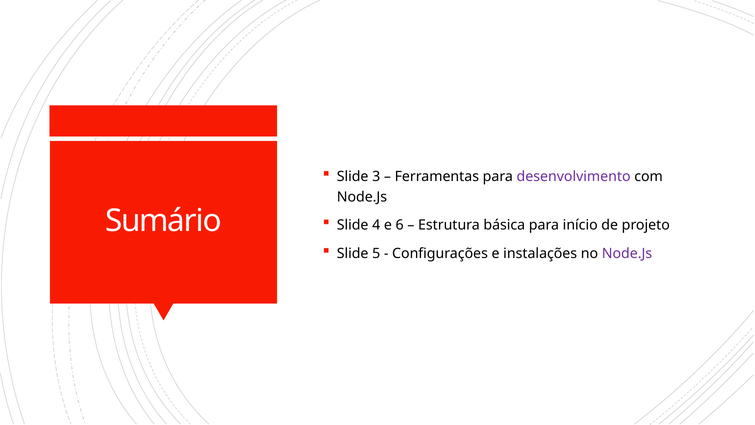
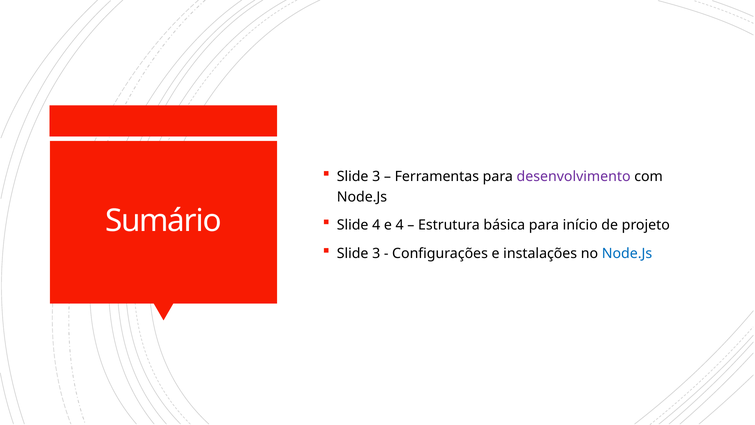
e 6: 6 -> 4 (400, 225)
5: 5 -> 3 (376, 253)
Node.Js colour: purple -> blue (627, 253)
